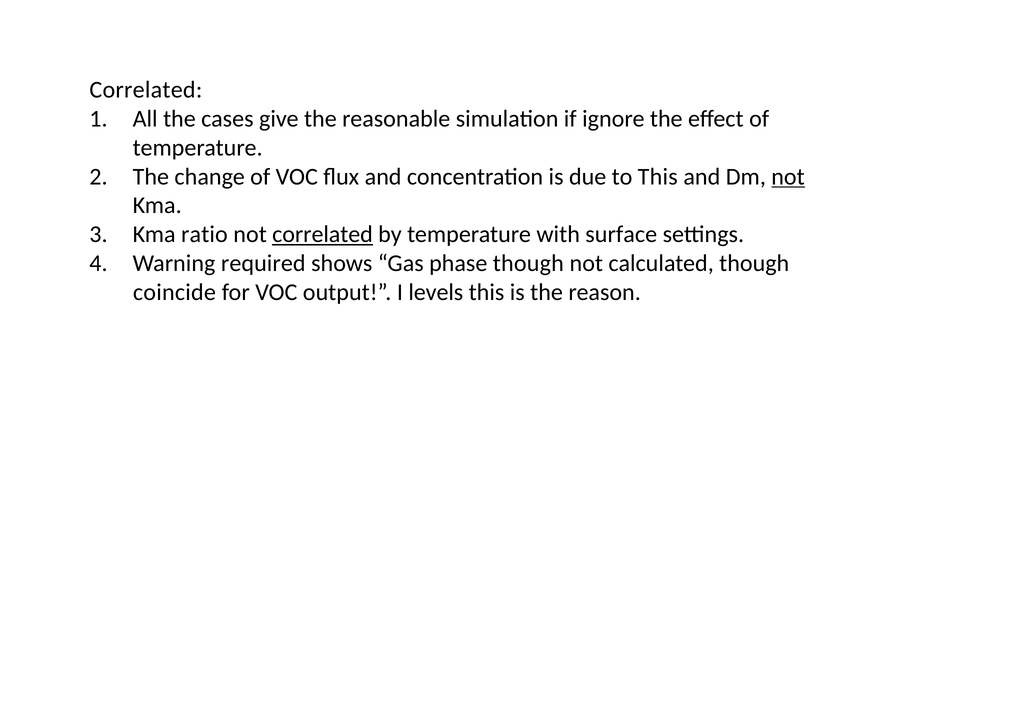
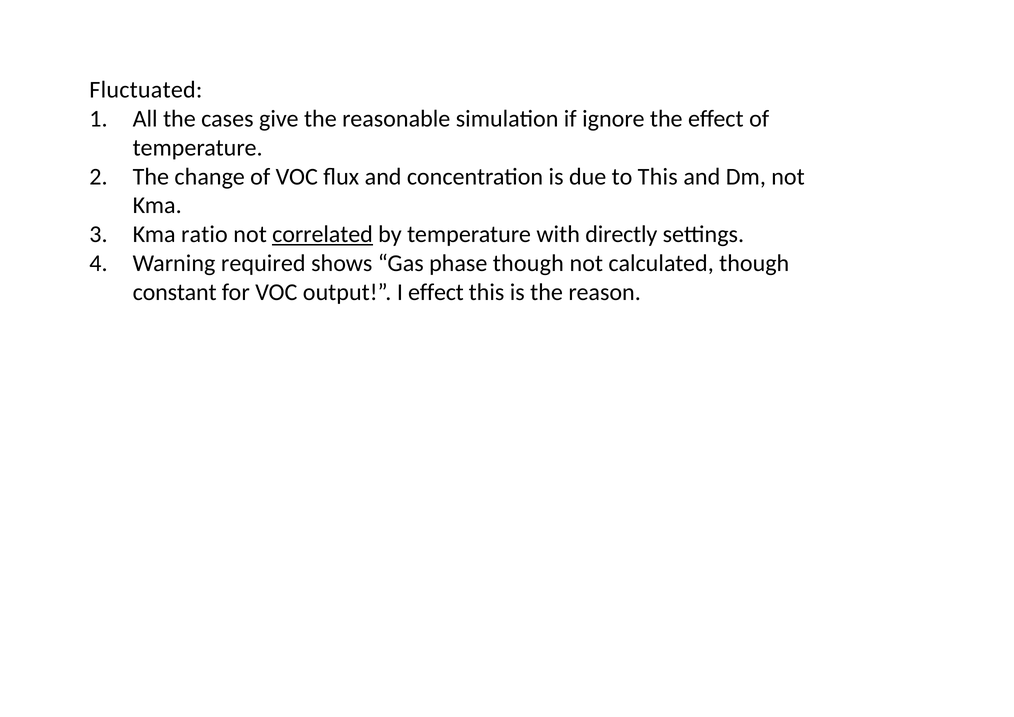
Correlated: Correlated -> Fluctuated (146, 90)
not underline: present -> none (788, 177)
surface: surface -> directly (621, 234)
coincide: coincide -> constant (175, 292)
I levels: levels -> effect (436, 292)
